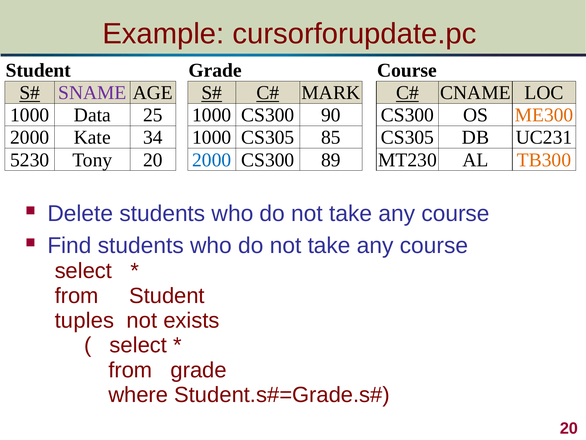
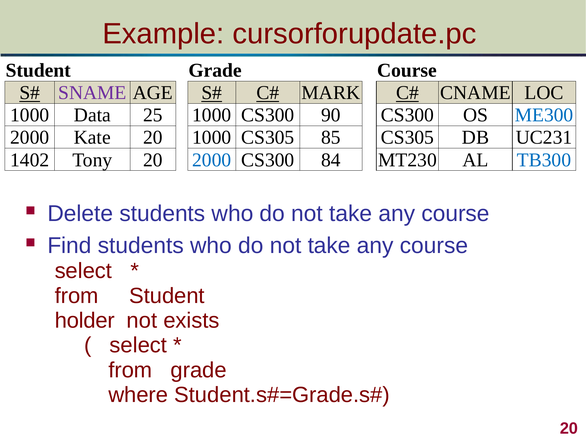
ME300 colour: orange -> blue (544, 115)
Kate 34: 34 -> 20 (153, 137)
5230: 5230 -> 1402 (30, 160)
89: 89 -> 84 (331, 160)
TB300 colour: orange -> blue (544, 160)
tuples: tuples -> holder (85, 320)
